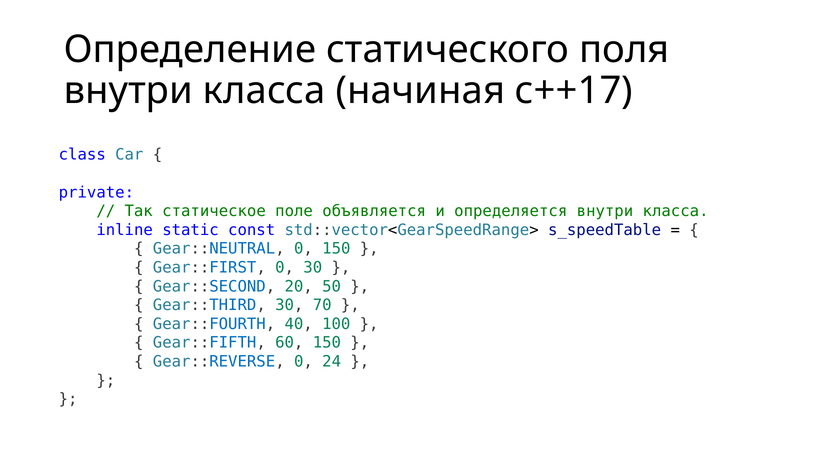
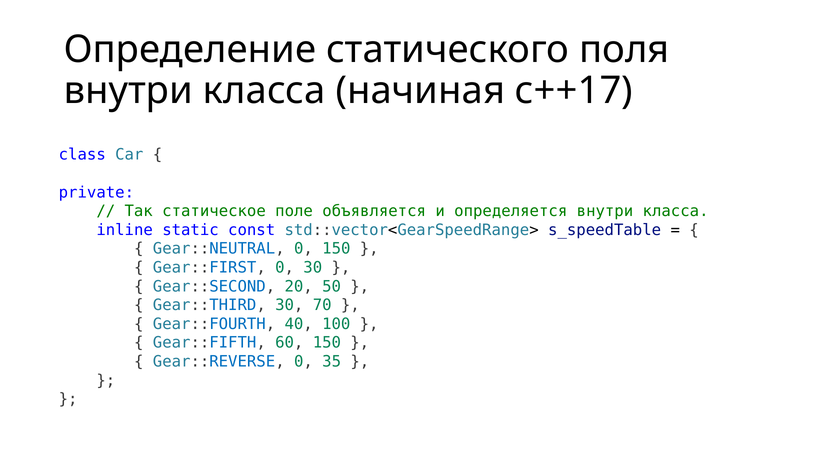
24: 24 -> 35 (332, 361)
